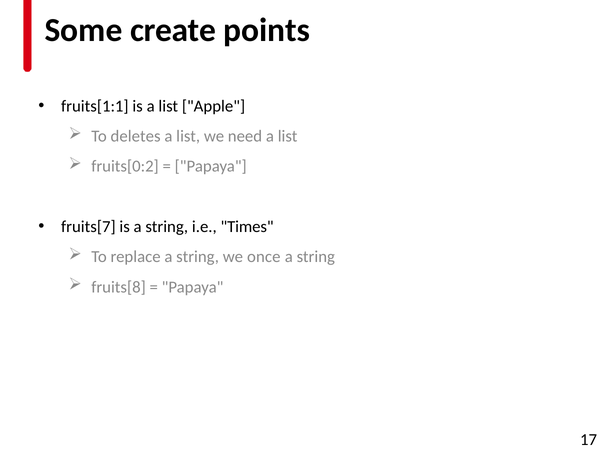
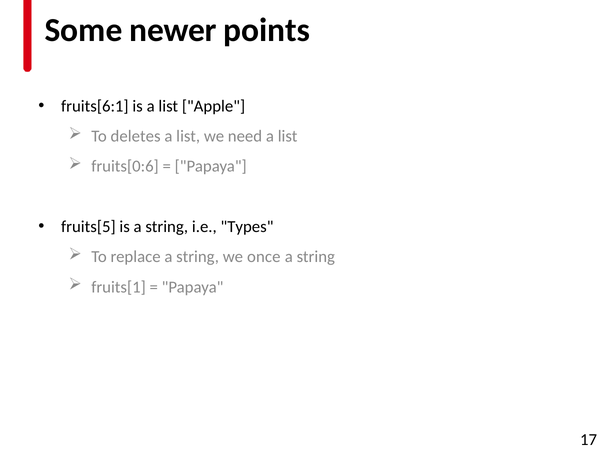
create: create -> newer (173, 30)
fruits[1:1: fruits[1:1 -> fruits[6:1 (95, 106)
fruits[0:2: fruits[0:2 -> fruits[0:6 (125, 167)
fruits[7: fruits[7 -> fruits[5 (88, 227)
Times: Times -> Types (247, 227)
fruits[8: fruits[8 -> fruits[1 (119, 287)
